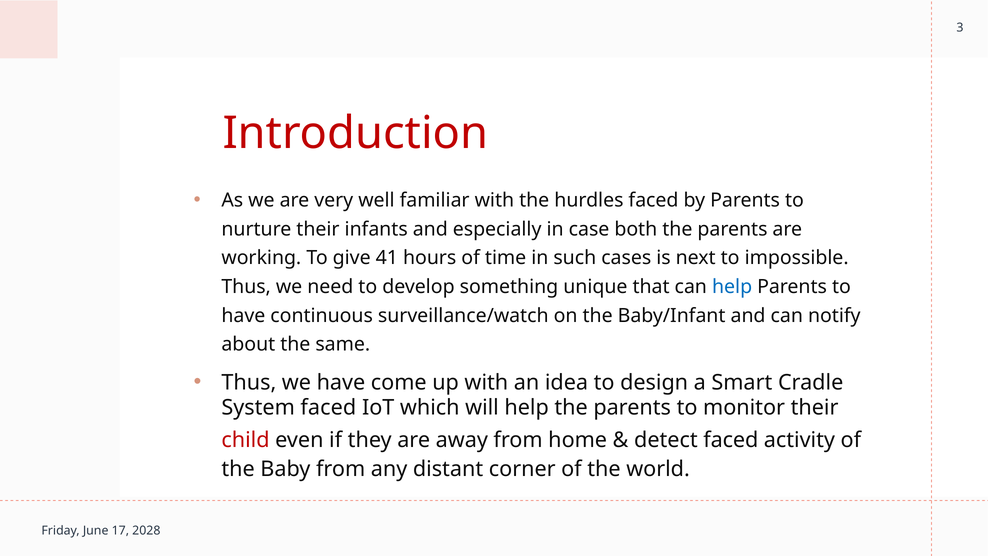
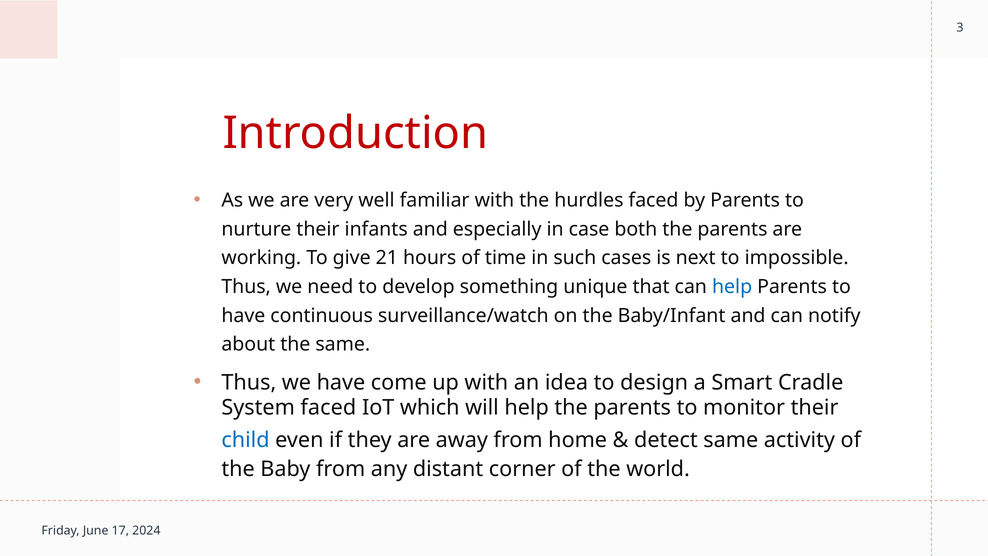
41: 41 -> 21 (387, 258)
child colour: red -> blue (246, 440)
detect faced: faced -> same (731, 440)
2028: 2028 -> 2024 (146, 531)
